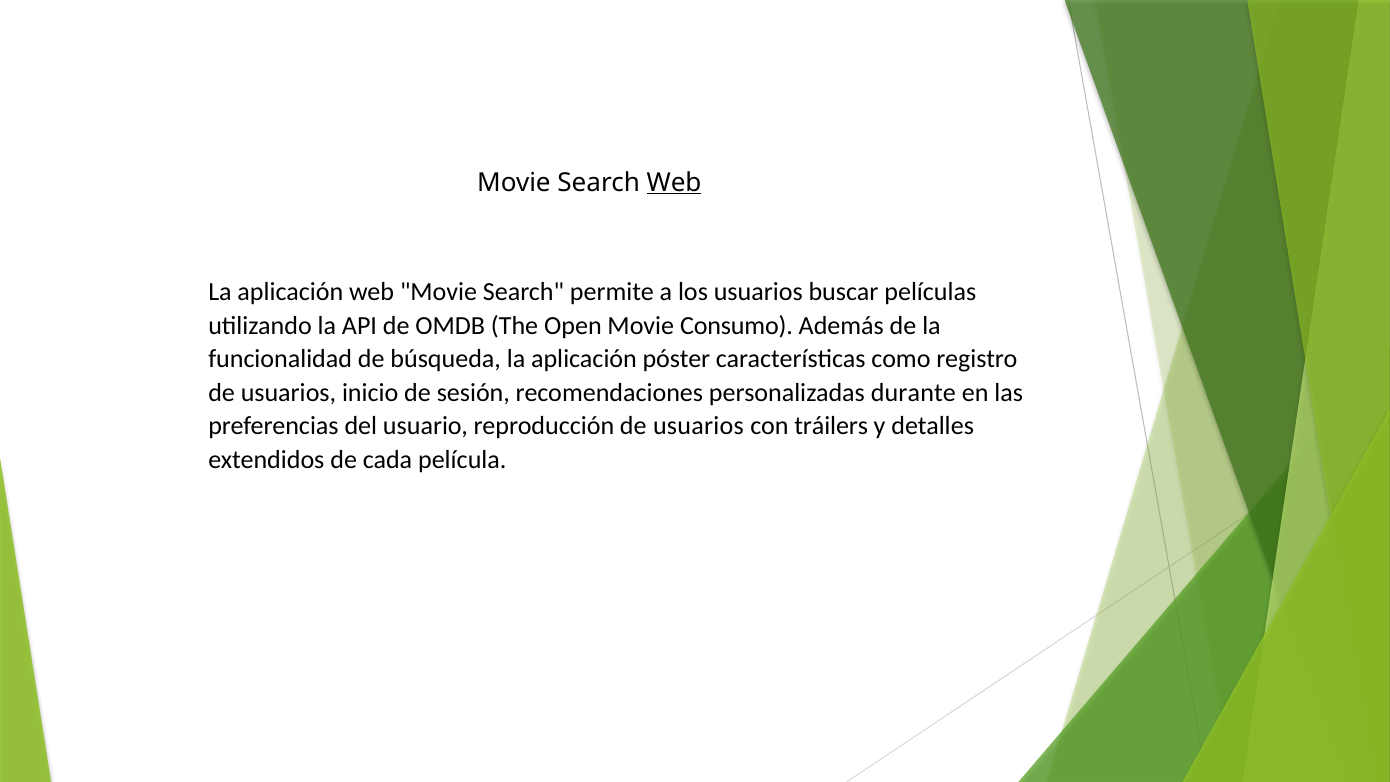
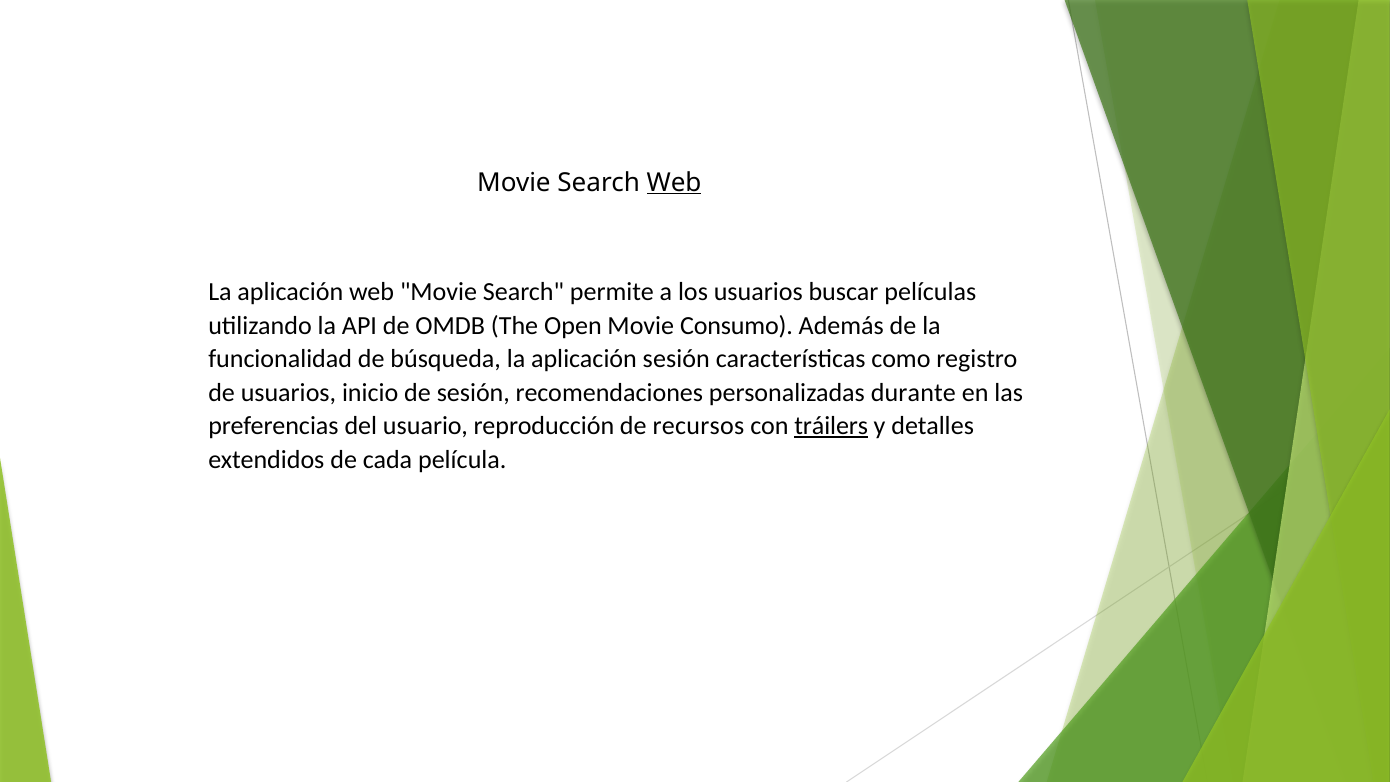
aplicación póster: póster -> sesión (676, 359)
reproducción de usuarios: usuarios -> recursos (698, 426)
tráilers underline: none -> present (831, 426)
